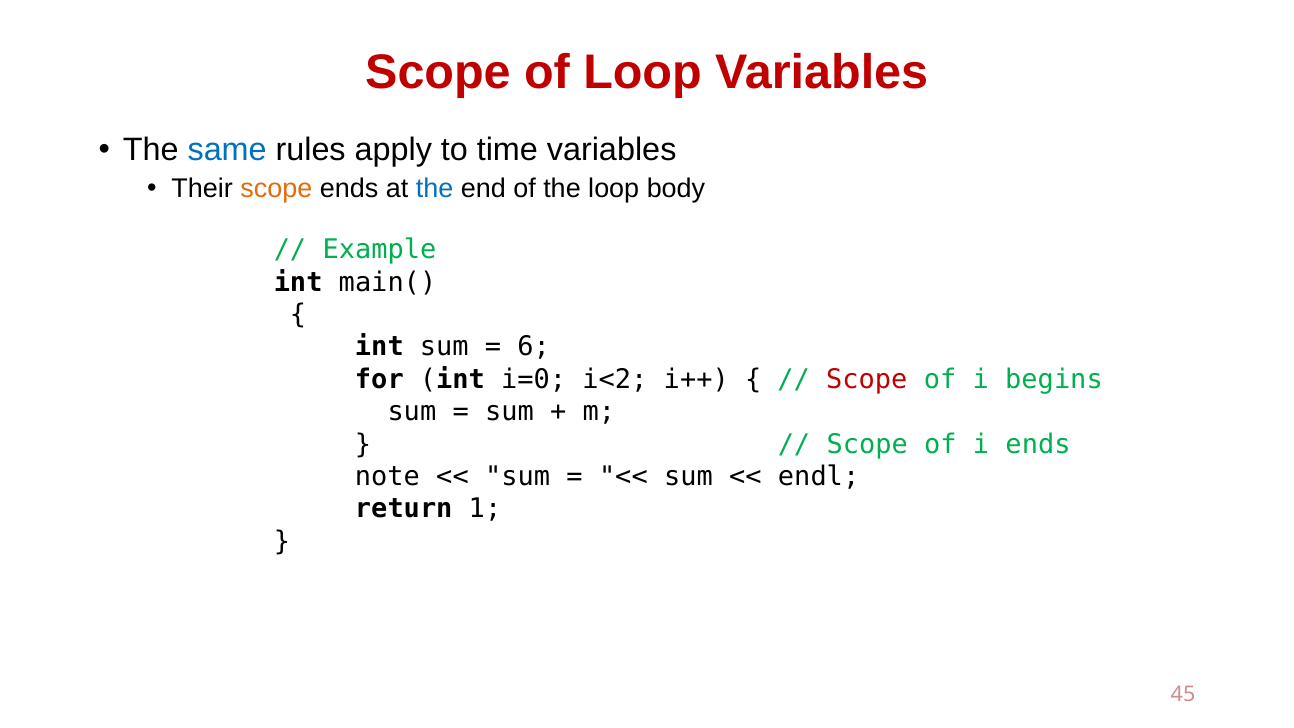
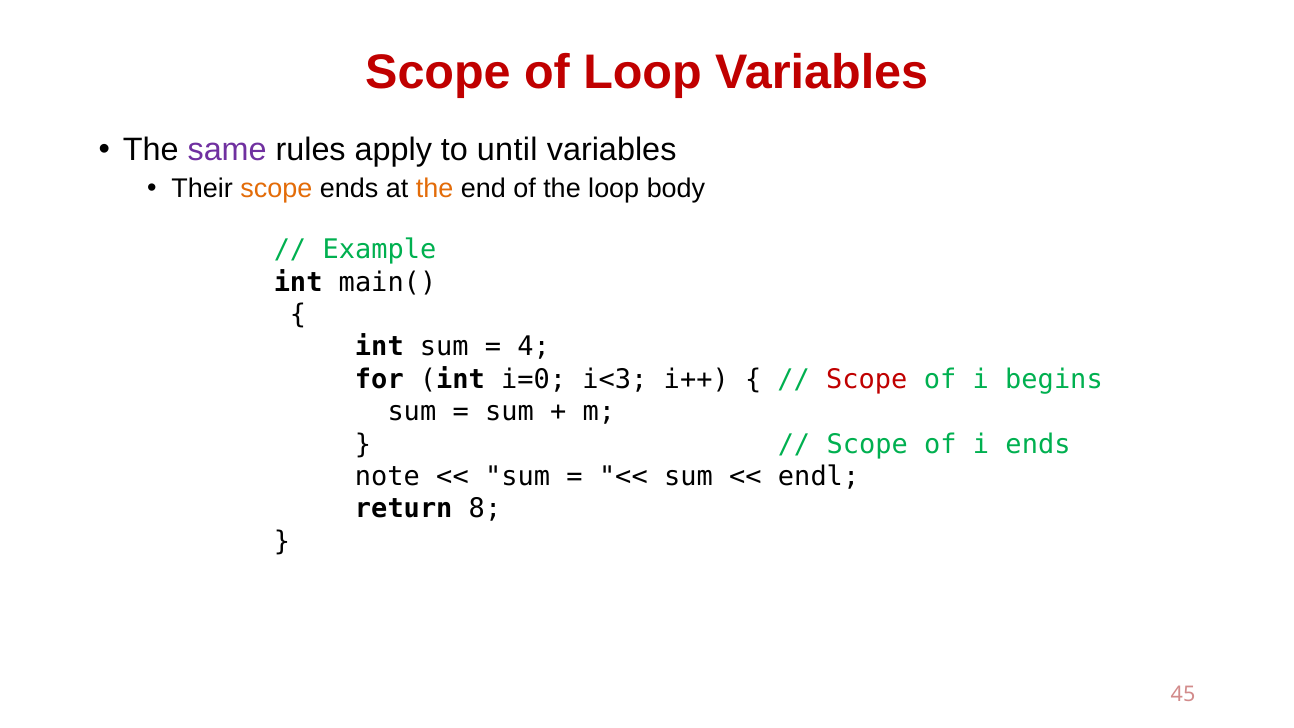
same colour: blue -> purple (227, 150)
time: time -> until (507, 150)
the colour: blue -> orange (435, 189)
6: 6 -> 4 (534, 347)
i<2: i<2 -> i<3 (615, 379)
1: 1 -> 8 (485, 509)
